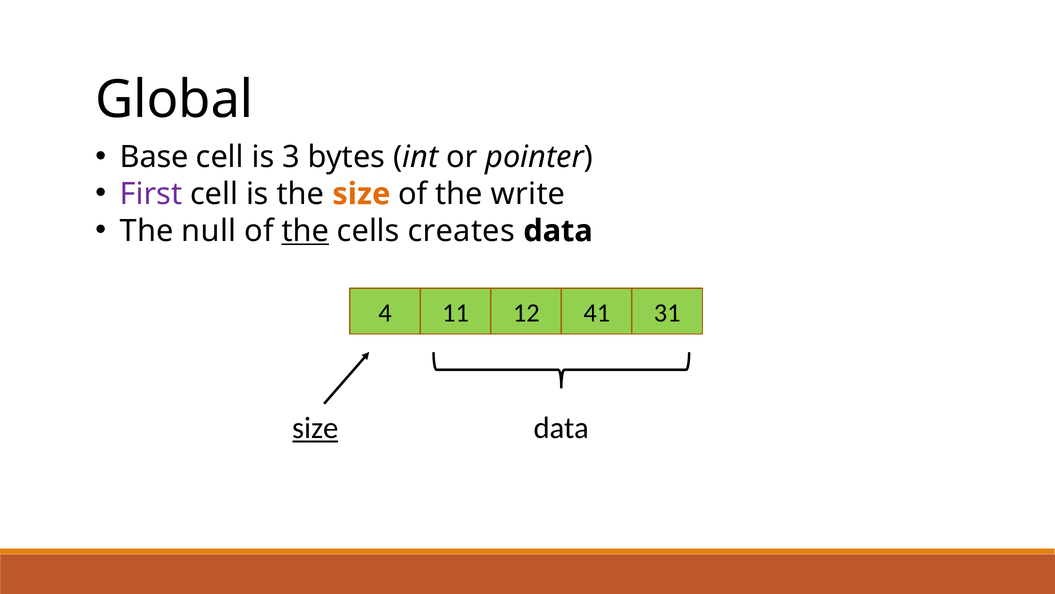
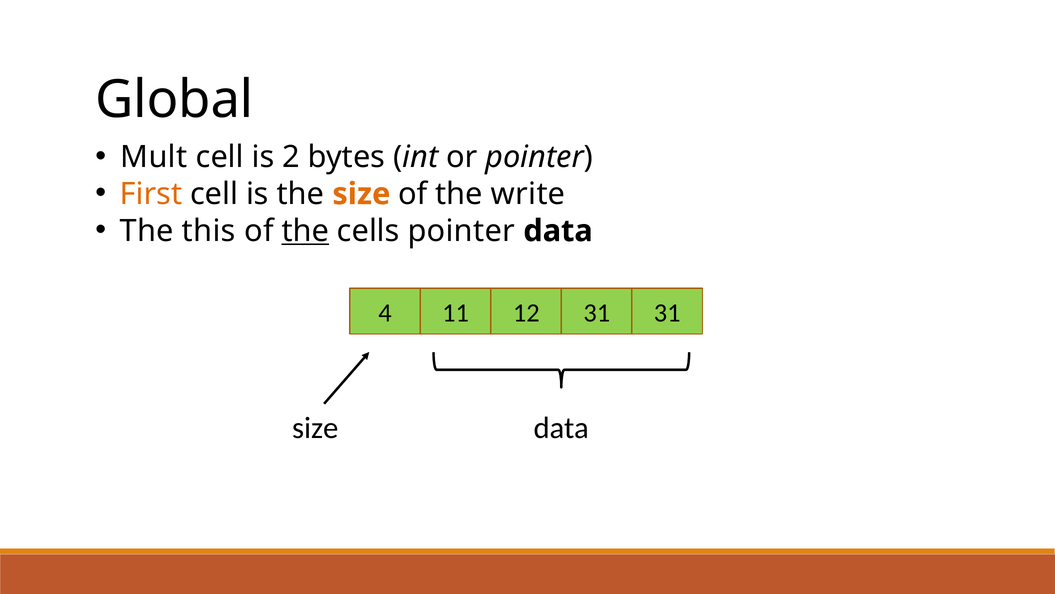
Base: Base -> Mult (154, 157)
3: 3 -> 2 (291, 157)
First colour: purple -> orange (151, 194)
null: null -> this (209, 231)
cells creates: creates -> pointer (461, 231)
12 41: 41 -> 31 (597, 313)
size underline: present -> none (315, 428)
